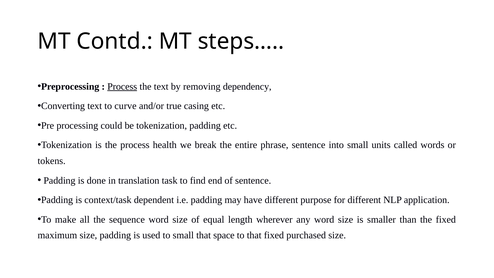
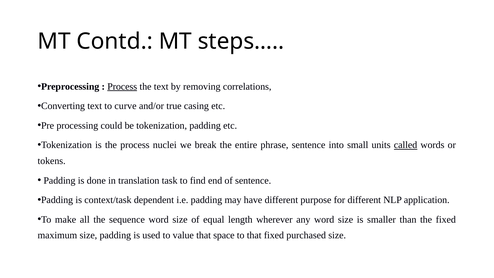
dependency: dependency -> correlations (247, 86)
health: health -> nuclei (165, 145)
called underline: none -> present (406, 145)
to small: small -> value (183, 235)
